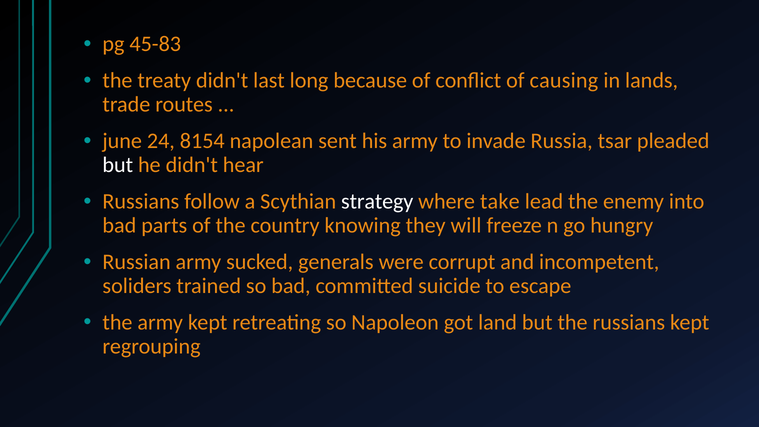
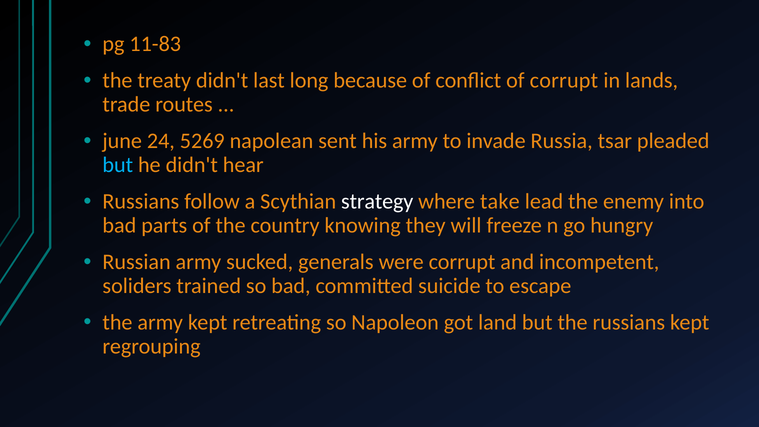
45-83: 45-83 -> 11-83 (155, 44)
of causing: causing -> corrupt (564, 81)
8154: 8154 -> 5269 (202, 141)
but colour: white -> light blue (118, 165)
